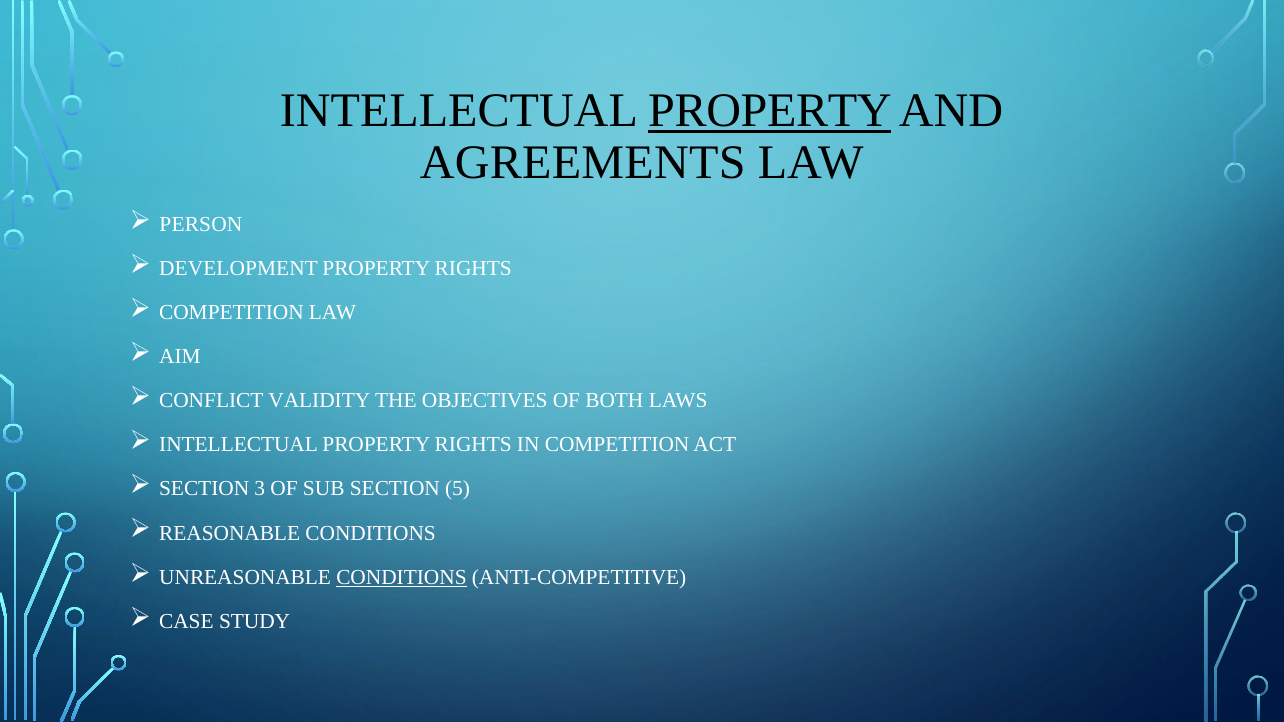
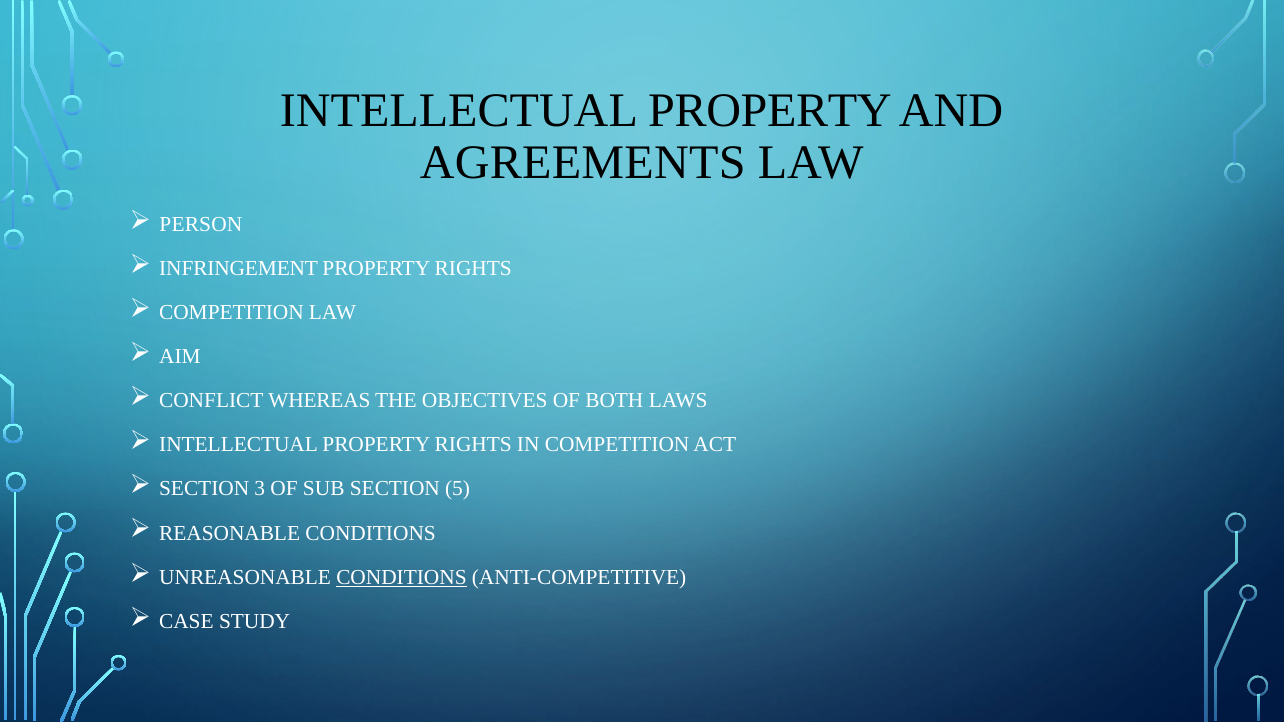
PROPERTY underline: present -> none (770, 111)
DEVELOPMENT: DEVELOPMENT -> INFRINGEMENT (239, 268)
VALIDITY: VALIDITY -> WHEREAS (319, 401)
